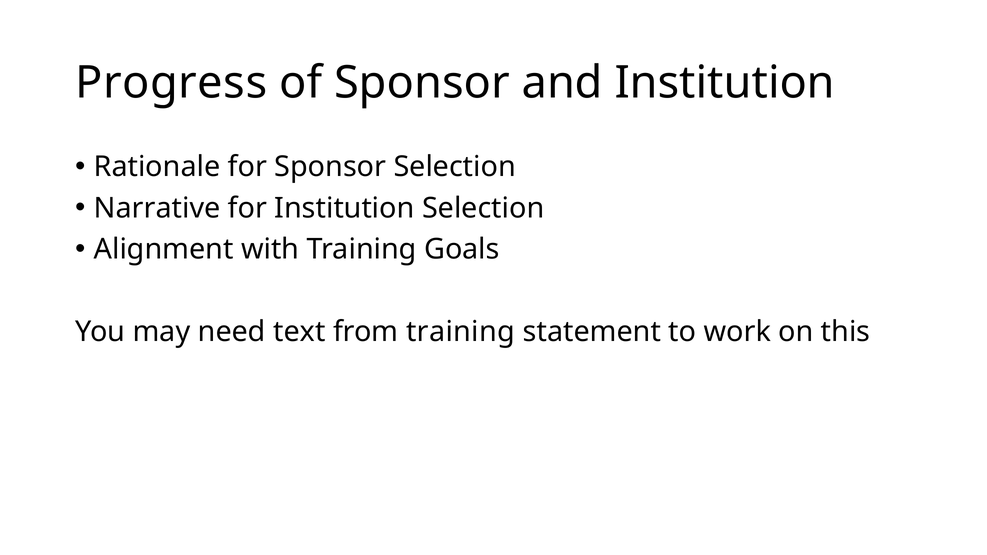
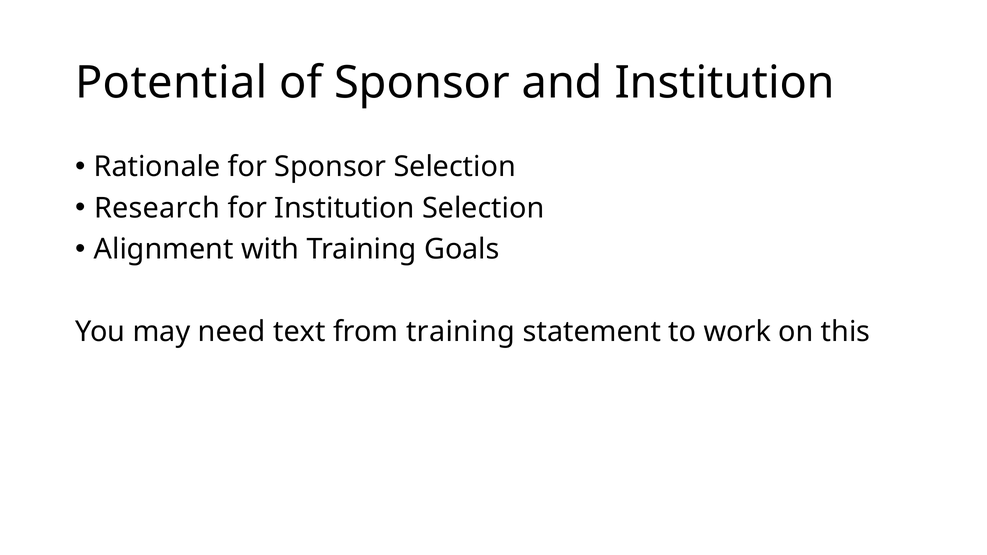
Progress: Progress -> Potential (171, 83)
Narrative: Narrative -> Research (157, 208)
